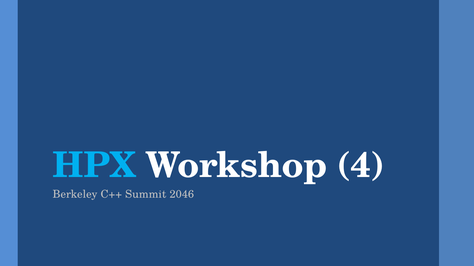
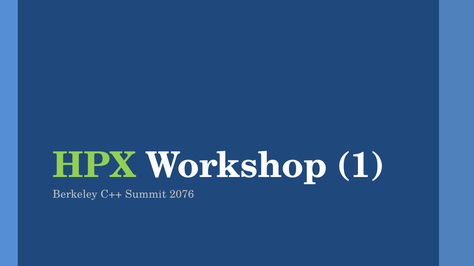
HPX colour: light blue -> light green (94, 166)
4: 4 -> 1 (361, 166)
2046: 2046 -> 2076 (182, 195)
